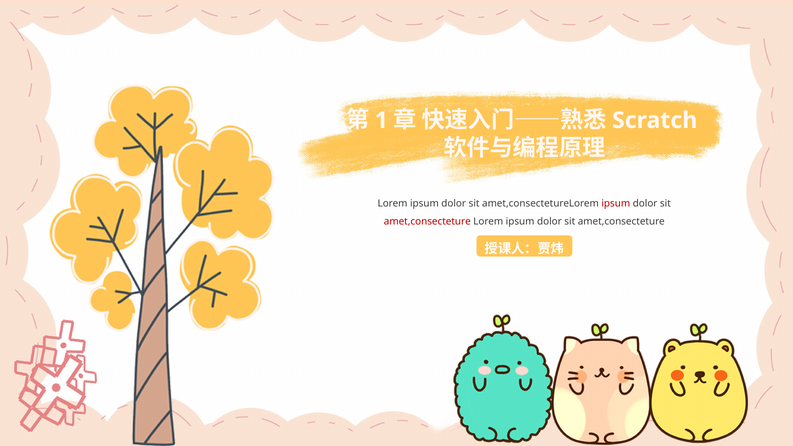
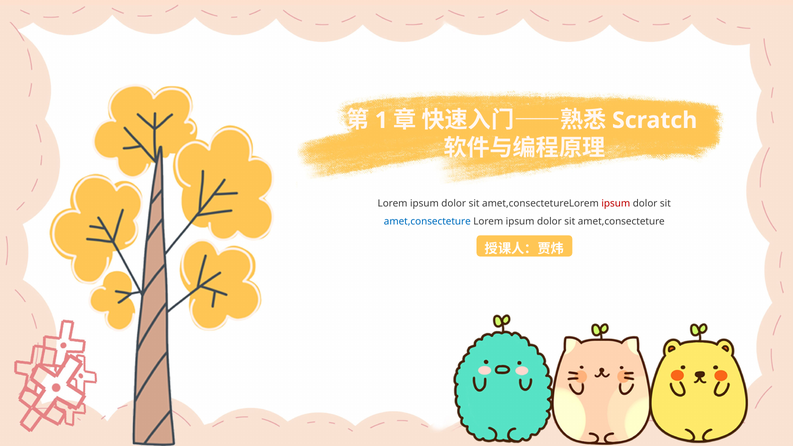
amet,consecteture colour: red -> blue (427, 221)
